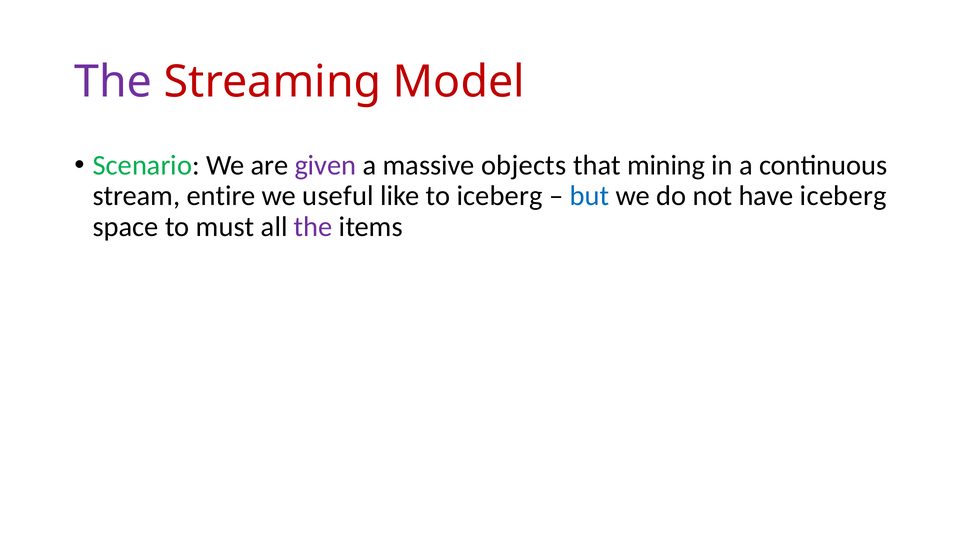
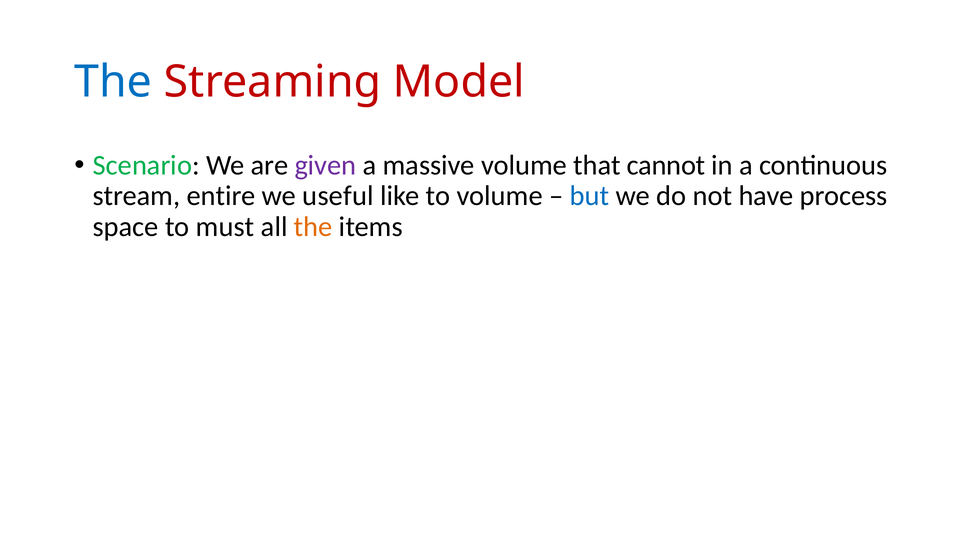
The colour: purple -> blue (113, 82)
massive objects: objects -> volume (524, 165)
mining: mining -> cannot (666, 165)
to iceberg: iceberg -> volume (500, 196)
have iceberg: iceberg -> process (844, 196)
the colour: purple -> orange (313, 227)
